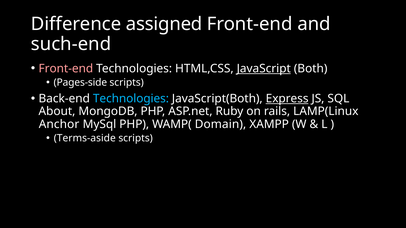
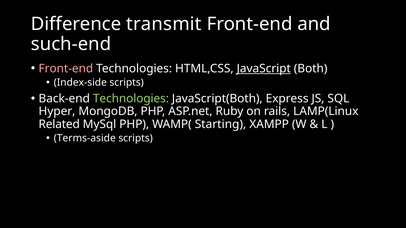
assigned: assigned -> transmit (164, 24)
Pages-side: Pages-side -> Index-side (80, 83)
Technologies colour: light blue -> light green (131, 99)
Express underline: present -> none (287, 99)
About: About -> Hyper (57, 112)
Anchor: Anchor -> Related (59, 124)
Domain: Domain -> Starting (221, 124)
